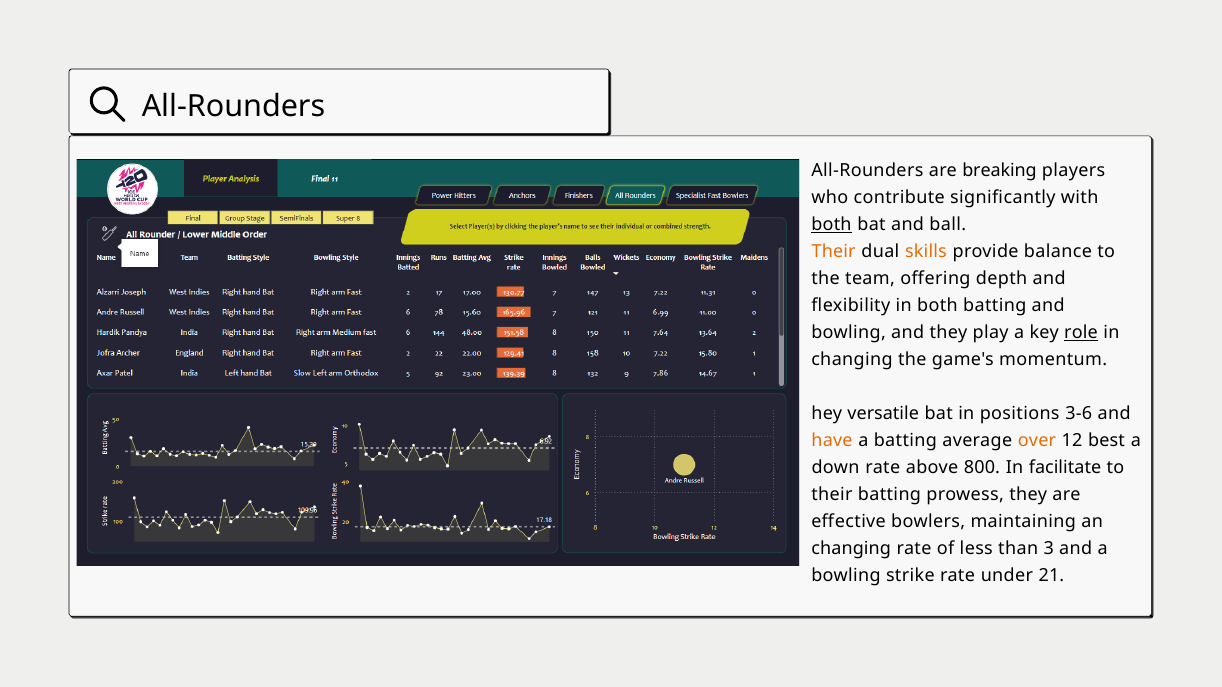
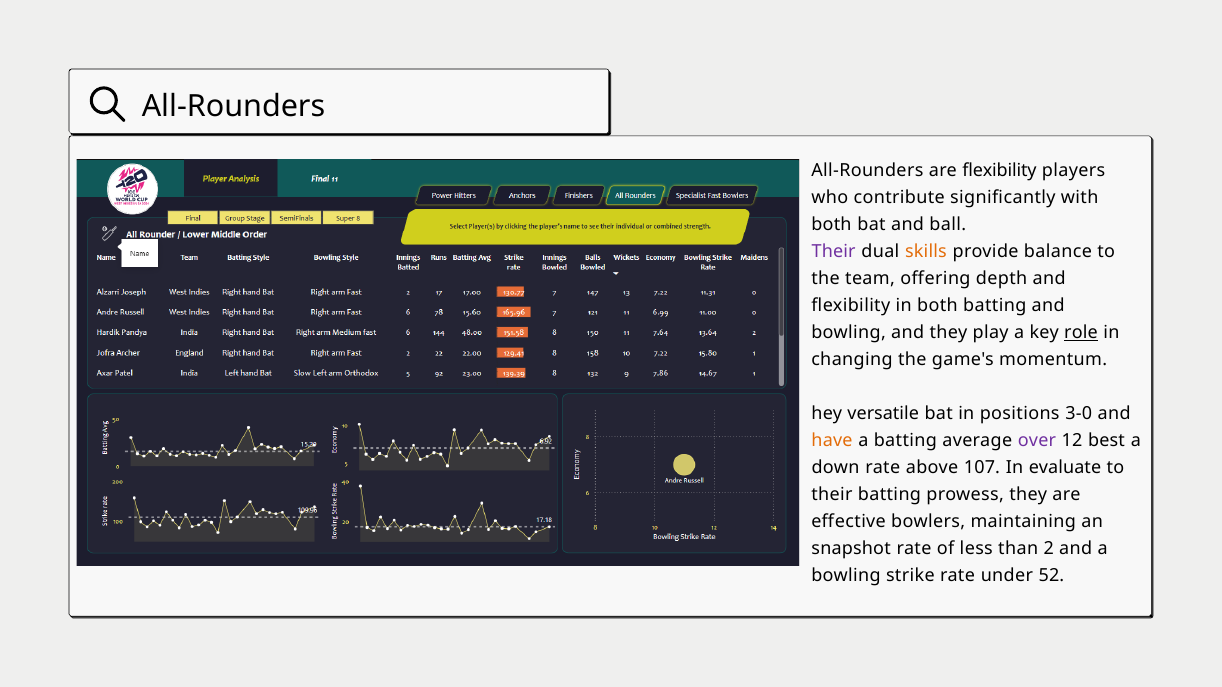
are breaking: breaking -> flexibility (999, 171)
both underline: present -> none (832, 225)
Their colour: orange -> purple (834, 252)
3-6: 3-6 -> 3-0 (1079, 414)
over colour: orange -> purple (1037, 441)
800: 800 -> 107 (982, 468)
facilitate: facilitate -> evaluate (1065, 468)
changing: changing -> snapshot (851, 549)
3: 3 -> 2 (1049, 549)
21: 21 -> 52 (1051, 576)
